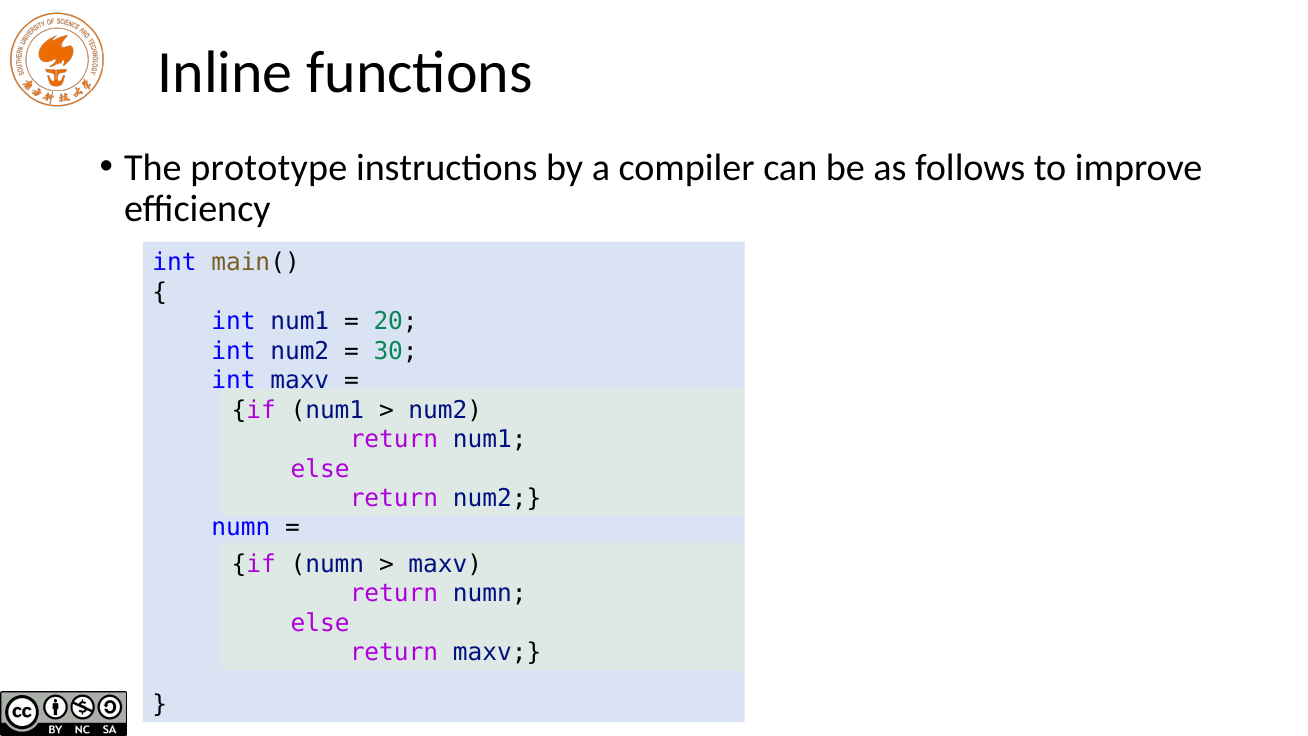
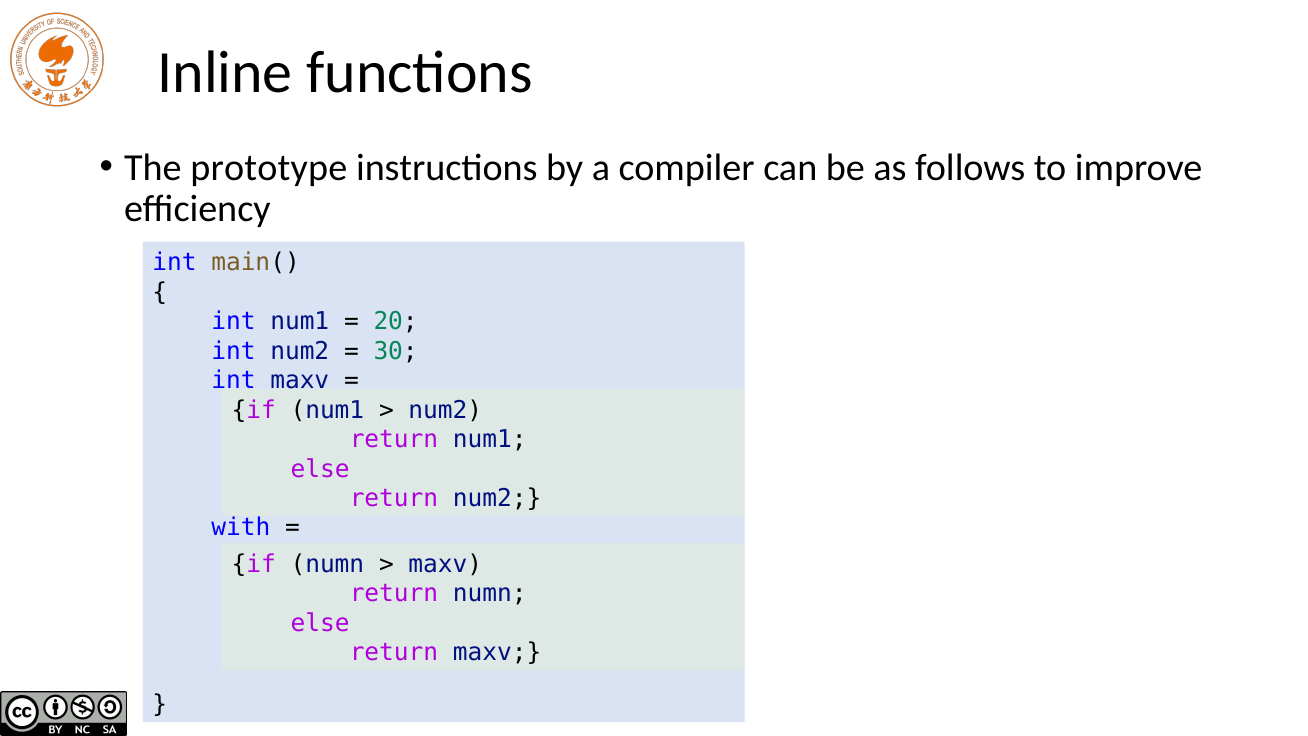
numn: numn -> with (241, 528)
